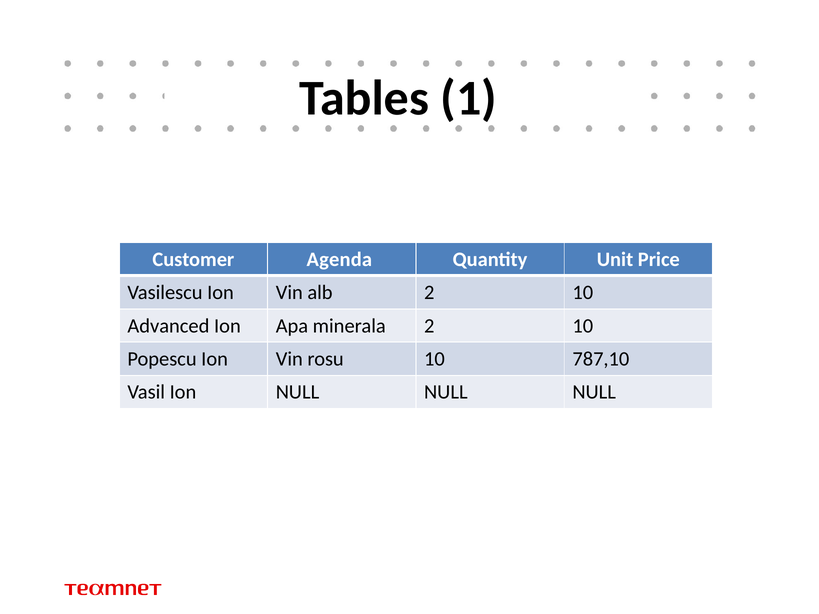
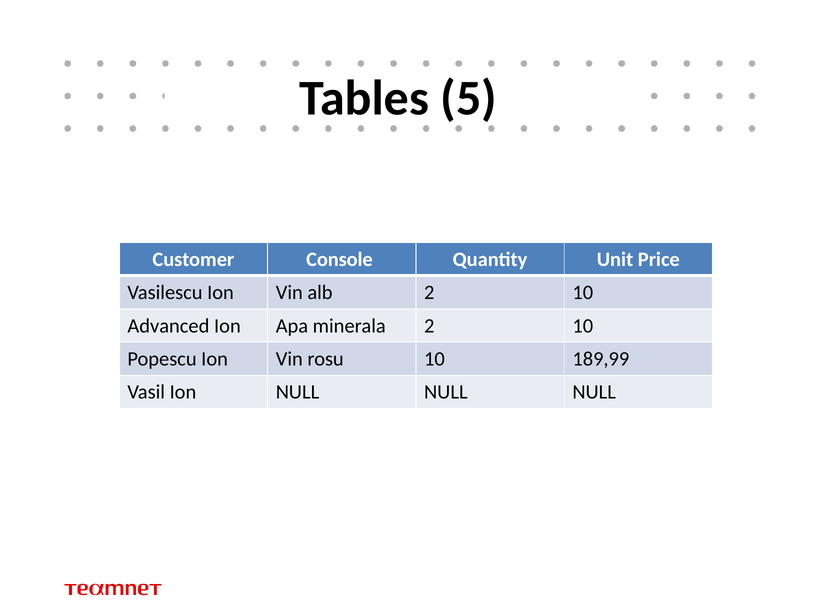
1: 1 -> 5 (469, 99)
Agenda: Agenda -> Console (339, 259)
787,10: 787,10 -> 189,99 (601, 359)
